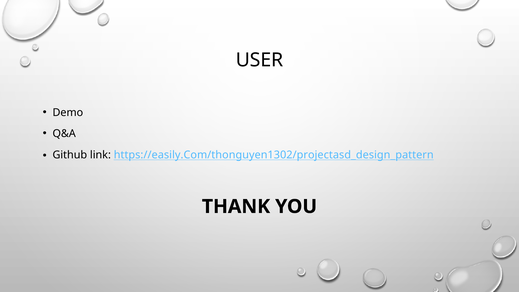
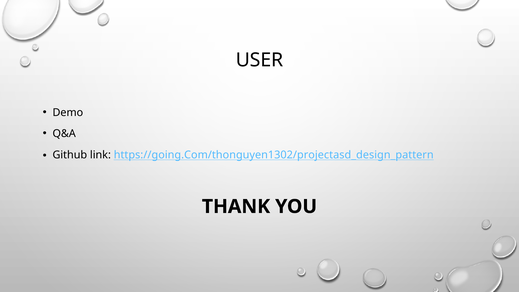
https://easily.Com/thonguyen1302/projectasd_design_pattern: https://easily.Com/thonguyen1302/projectasd_design_pattern -> https://going.Com/thonguyen1302/projectasd_design_pattern (274, 155)
